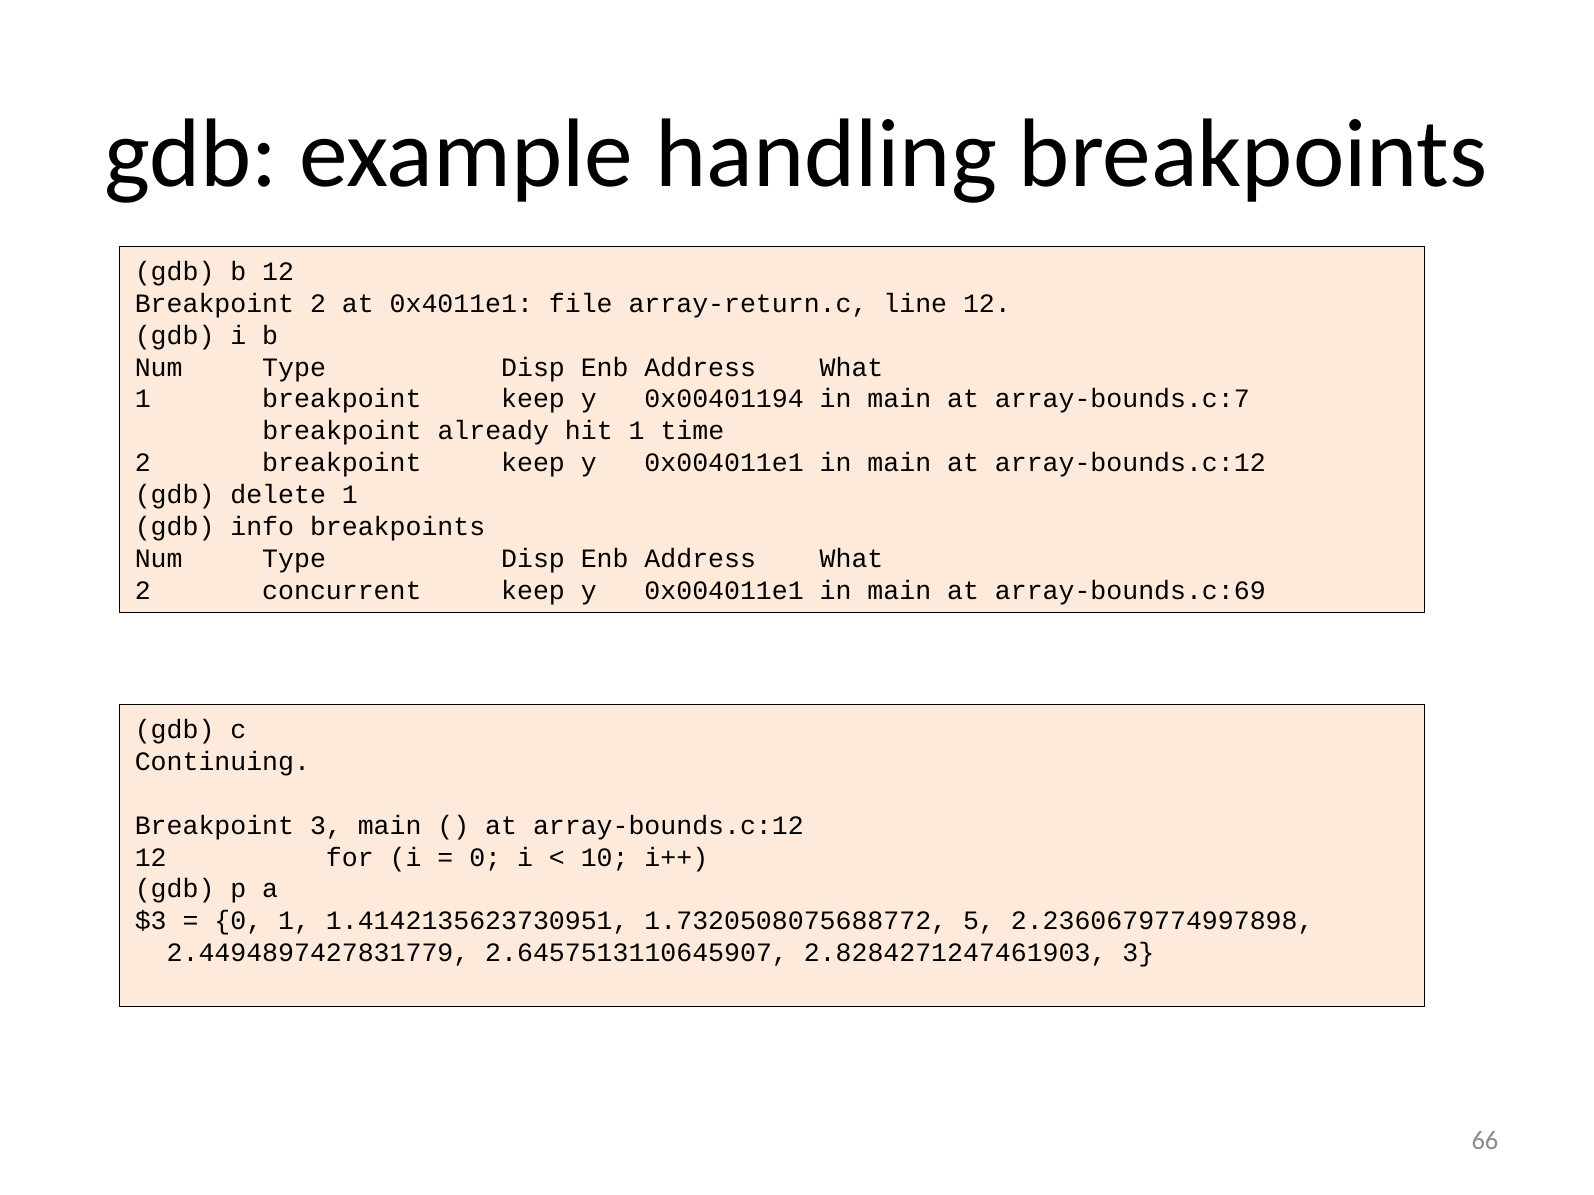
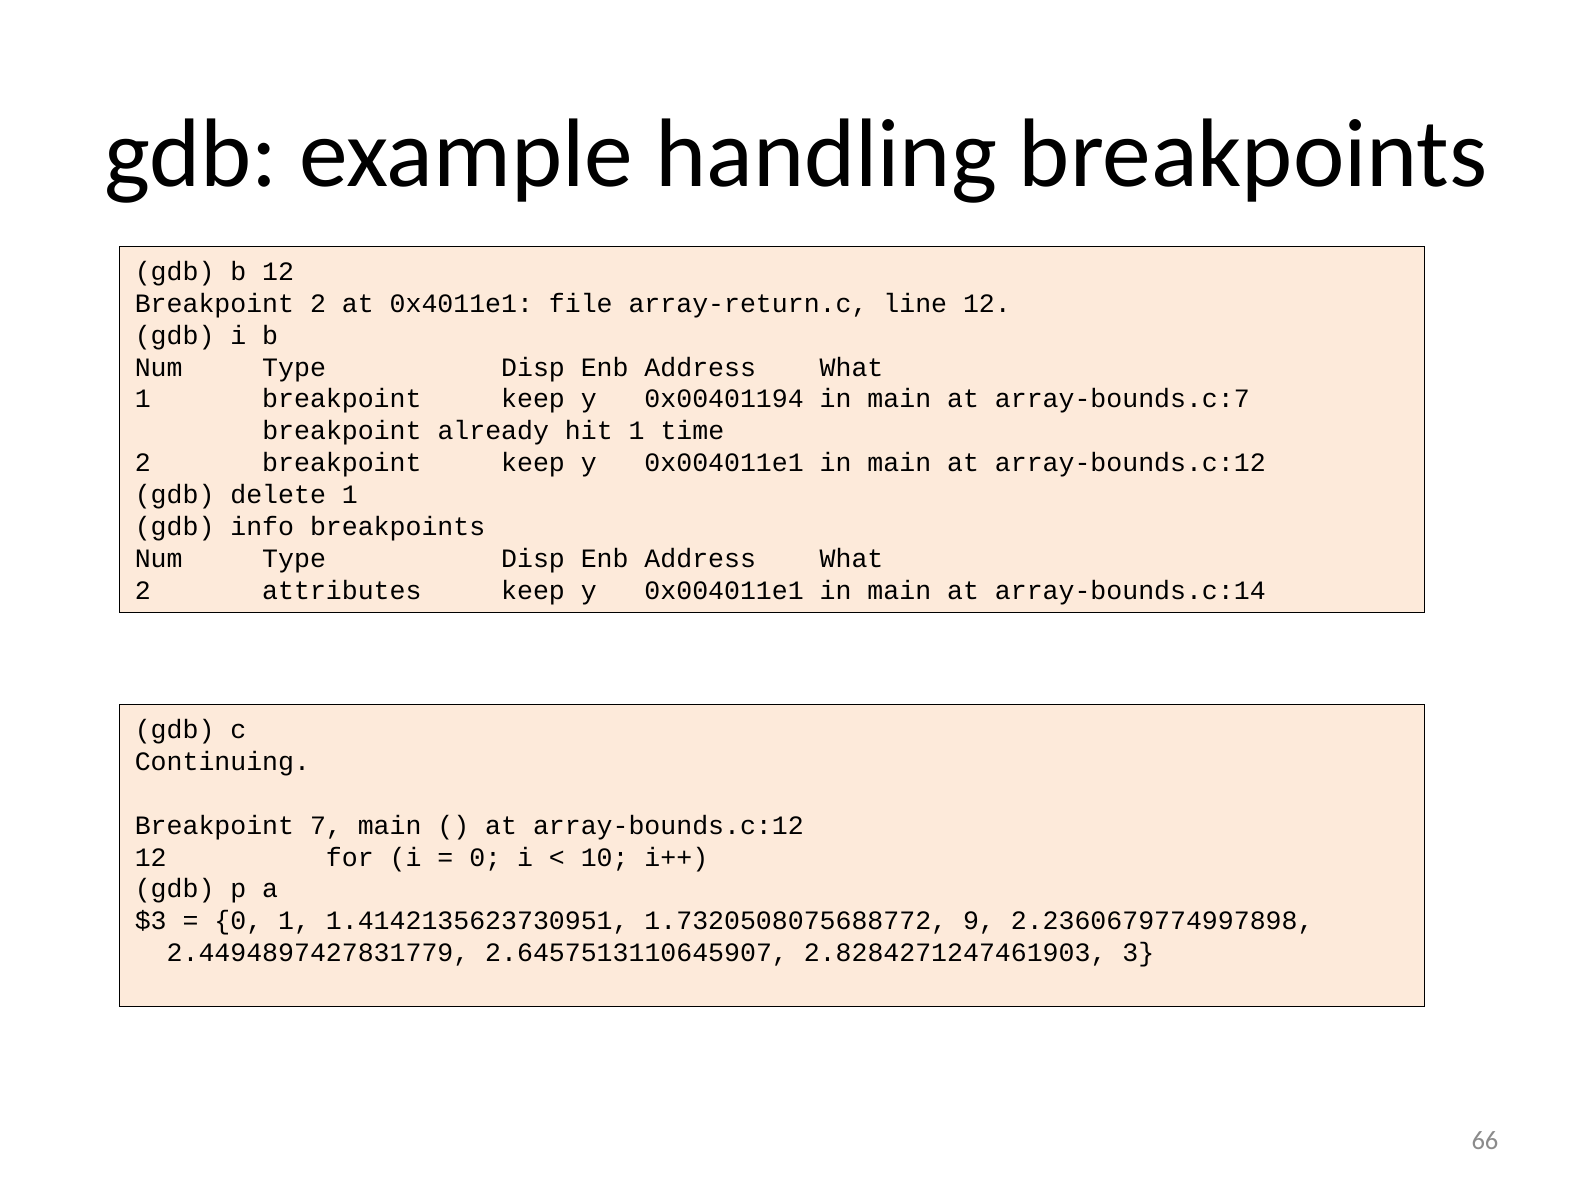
concurrent: concurrent -> attributes (342, 591)
array-bounds.c:69: array-bounds.c:69 -> array-bounds.c:14 (1130, 591)
Breakpoint 3: 3 -> 7 (326, 826)
5: 5 -> 9 (979, 921)
